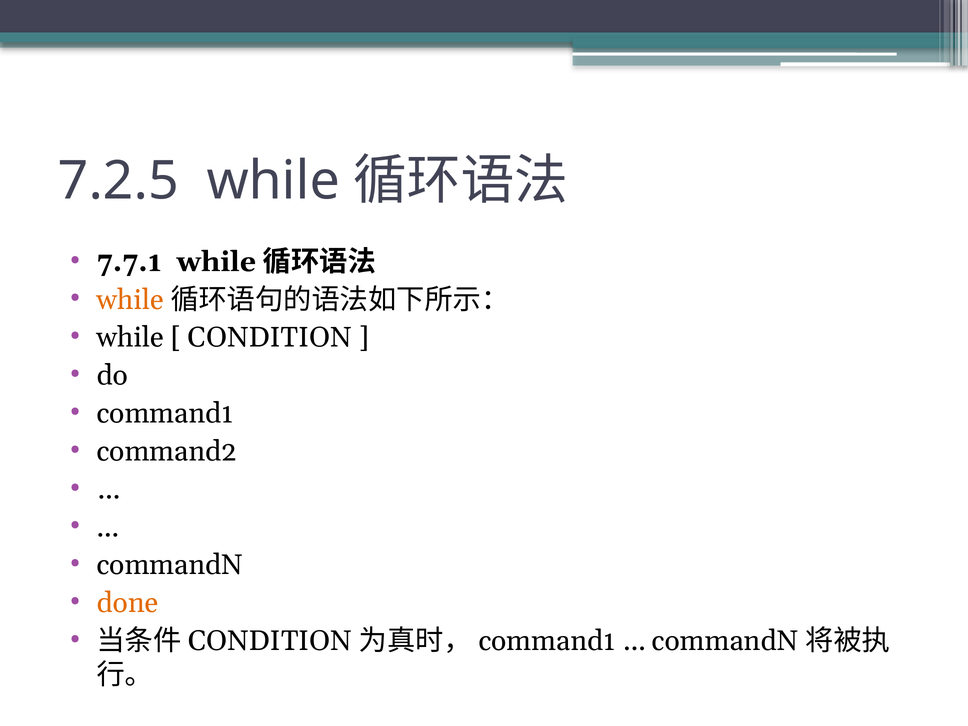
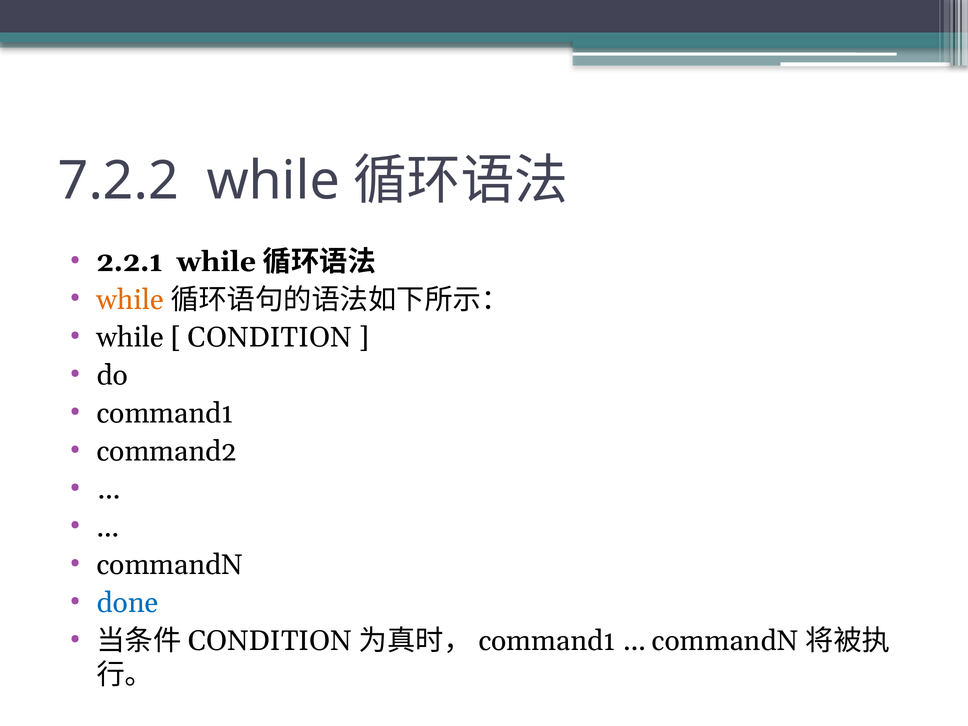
7.2.5: 7.2.5 -> 7.2.2 (118, 181)
7.7.1: 7.7.1 -> 2.2.1 (130, 262)
done colour: orange -> blue (128, 603)
